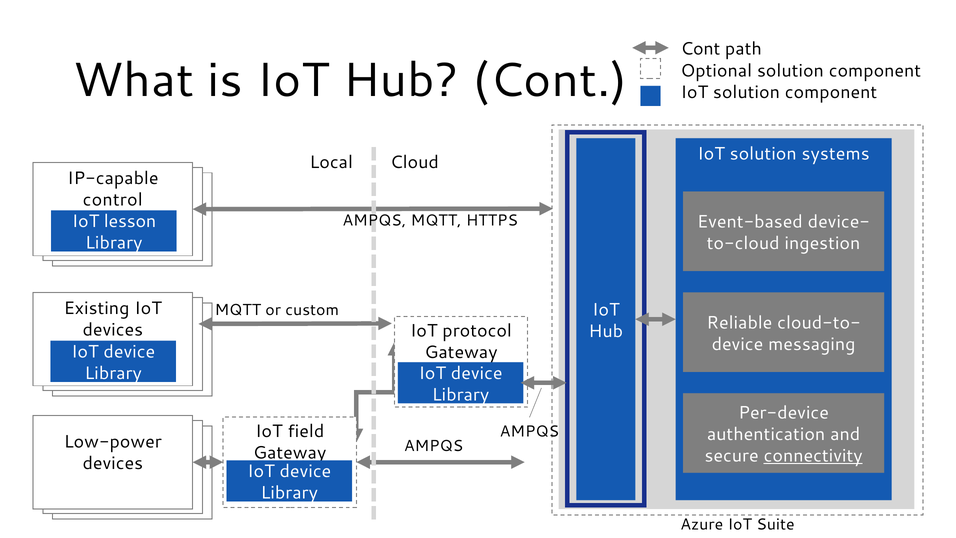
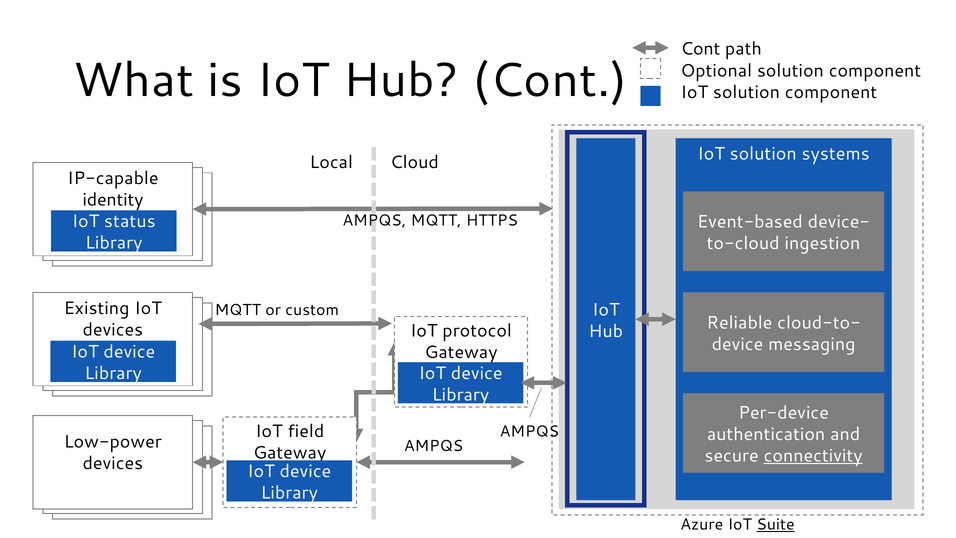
control: control -> identity (113, 200)
lesson: lesson -> status (130, 221)
Suite underline: none -> present (775, 524)
